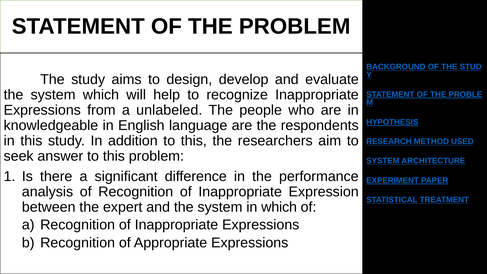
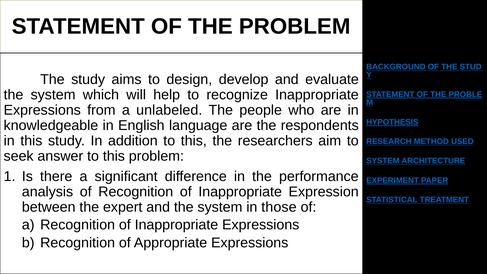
in which: which -> those (279, 207)
